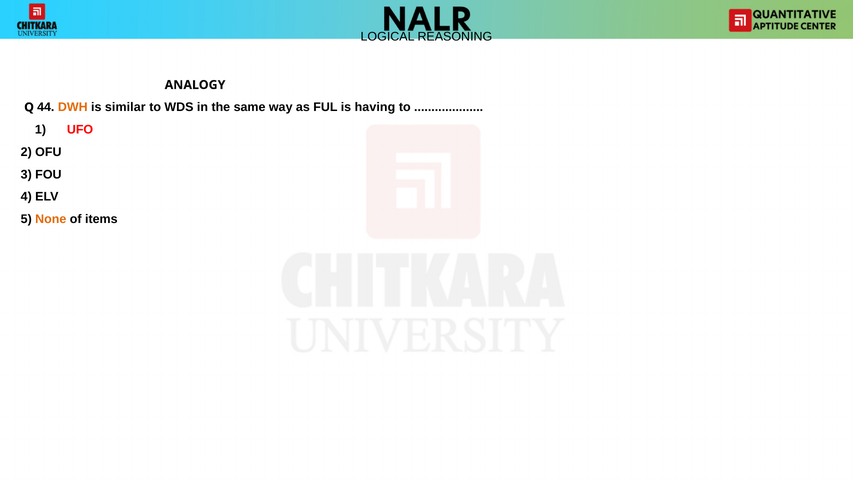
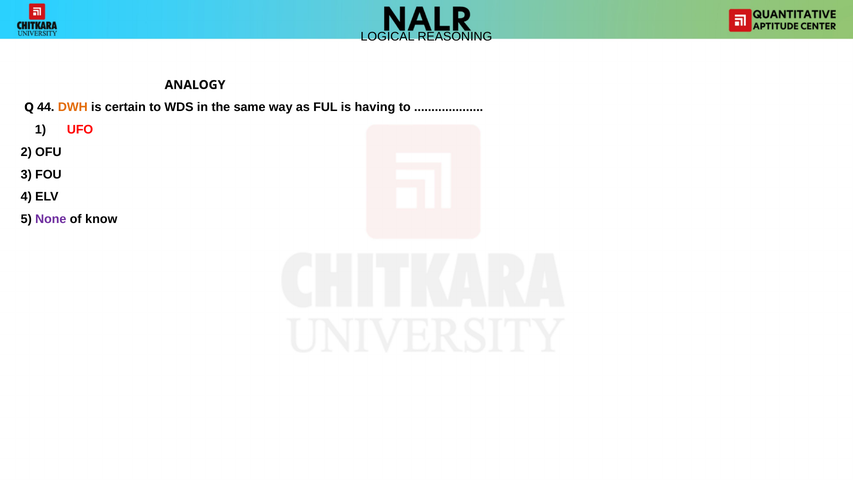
similar: similar -> certain (125, 107)
None colour: orange -> purple (51, 219)
items: items -> know (101, 219)
